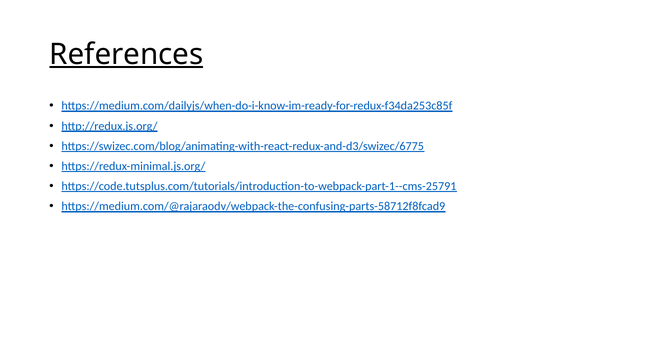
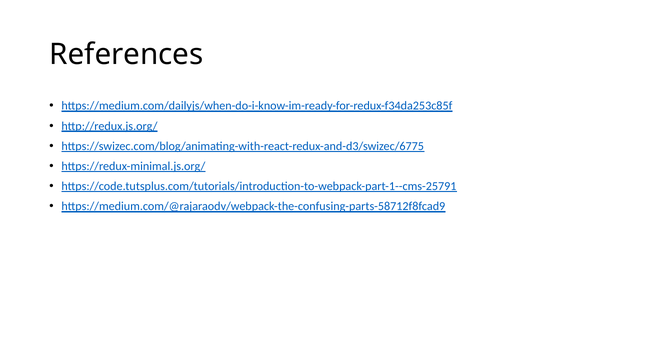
References underline: present -> none (126, 54)
